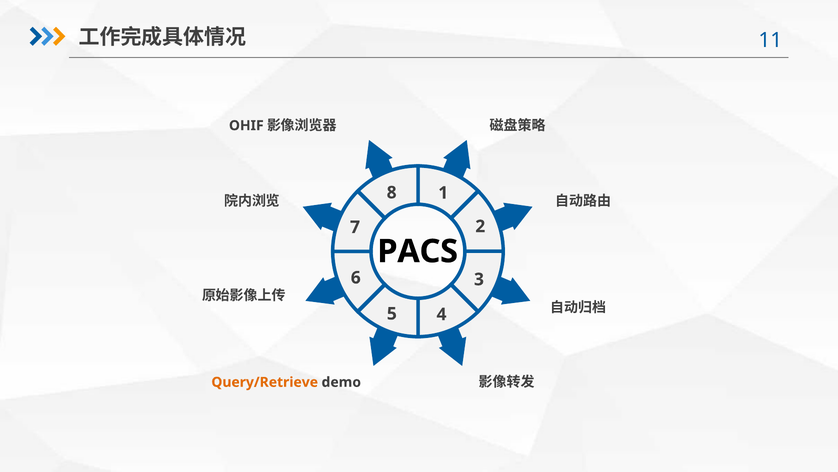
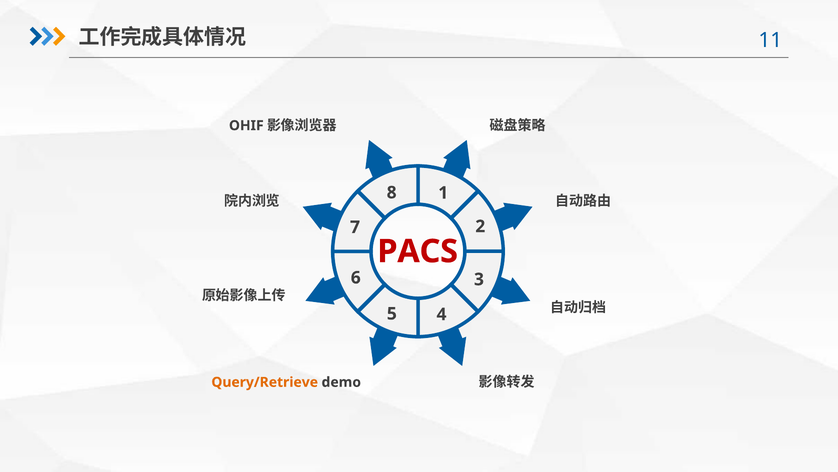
PACS colour: black -> red (418, 251)
